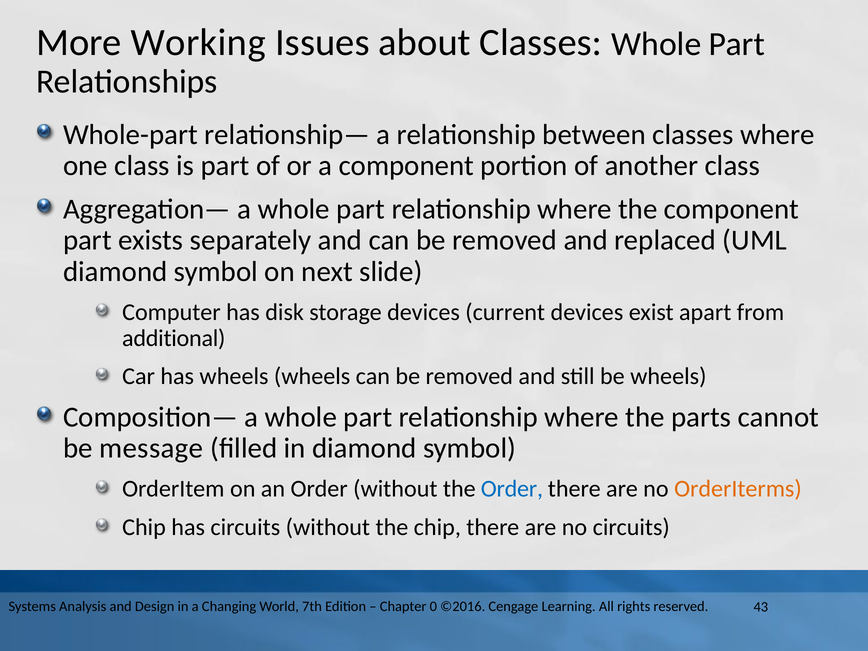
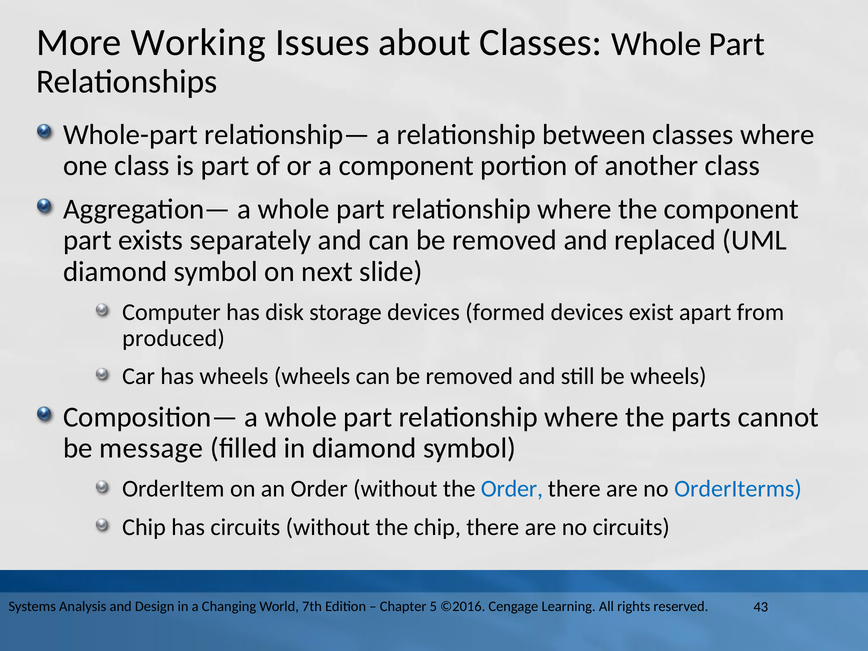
current: current -> formed (505, 312)
additional: additional -> produced (174, 338)
OrderIterms colour: orange -> blue (738, 489)
0: 0 -> 5 (433, 607)
